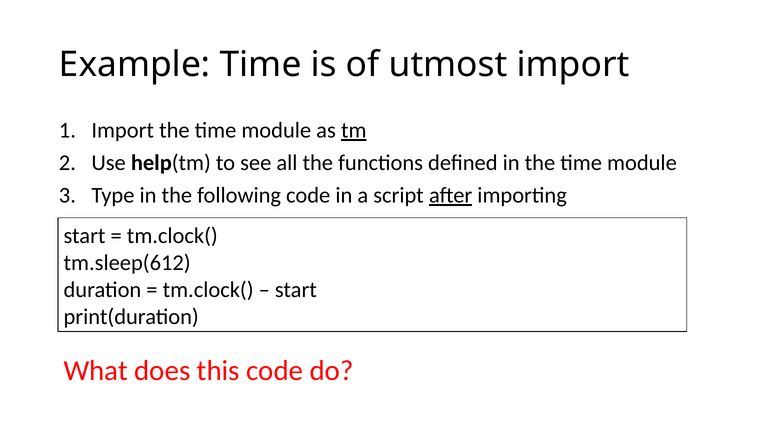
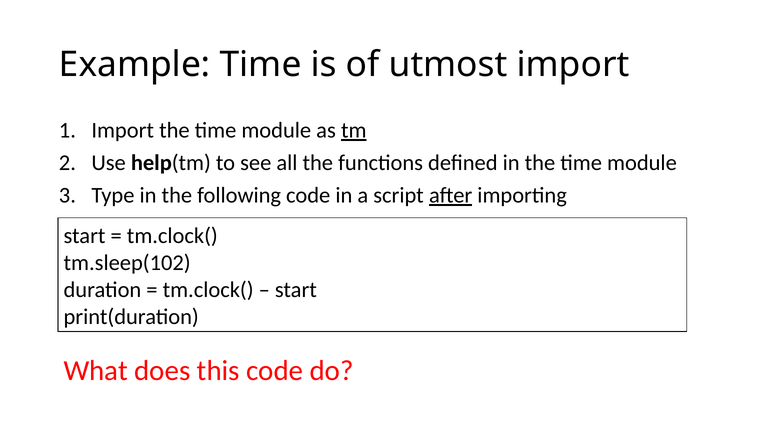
tm.sleep(612: tm.sleep(612 -> tm.sleep(102 (127, 263)
